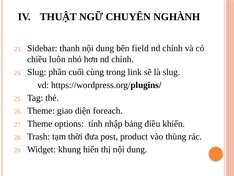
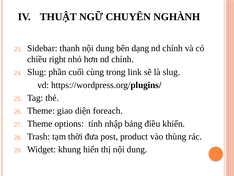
field: field -> dạng (140, 48)
luôn: luôn -> right (57, 59)
